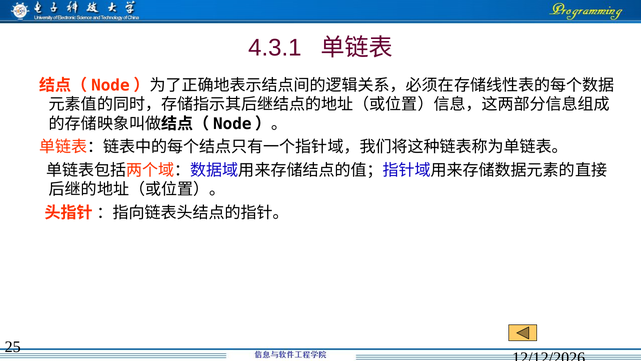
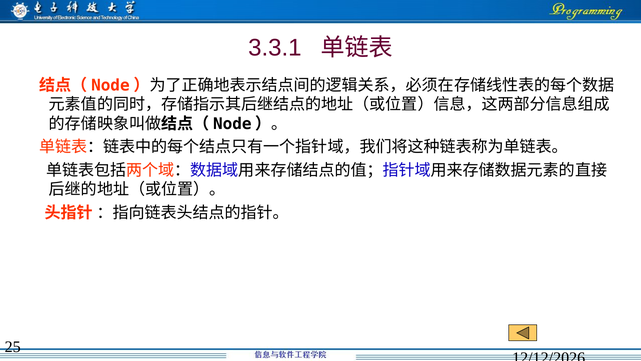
4.3.1: 4.3.1 -> 3.3.1 (275, 48)
